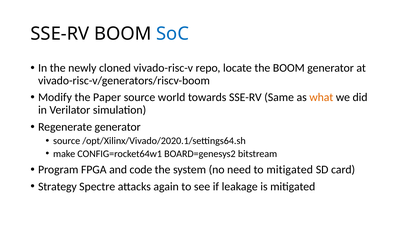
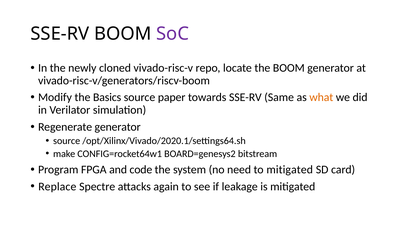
SoC colour: blue -> purple (173, 34)
Paper: Paper -> Basics (107, 97)
world: world -> paper (172, 97)
Strategy: Strategy -> Replace (57, 186)
